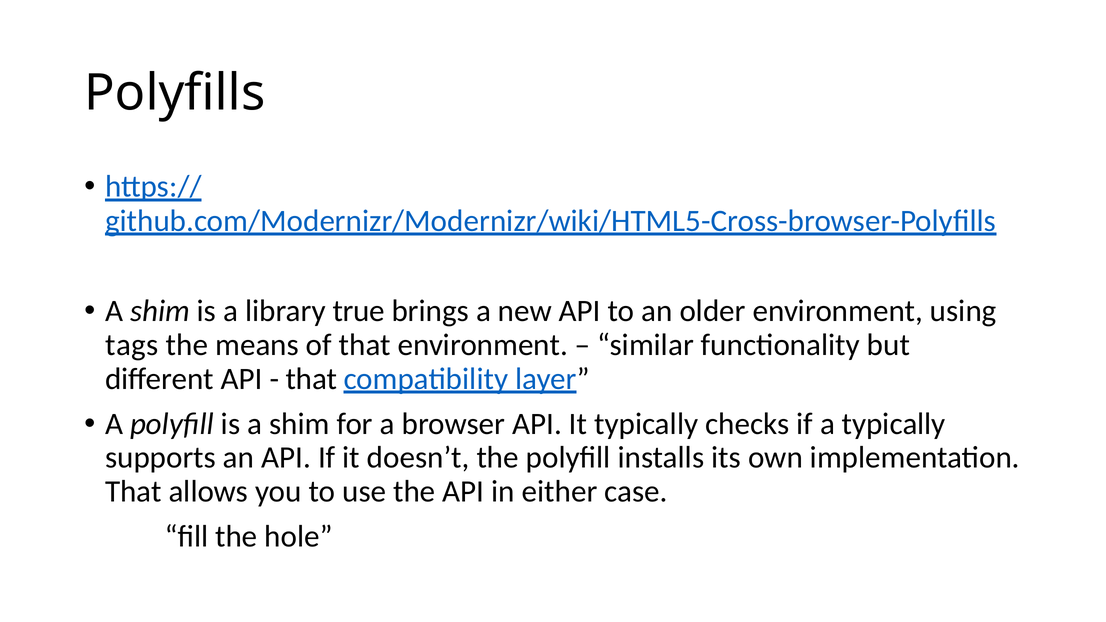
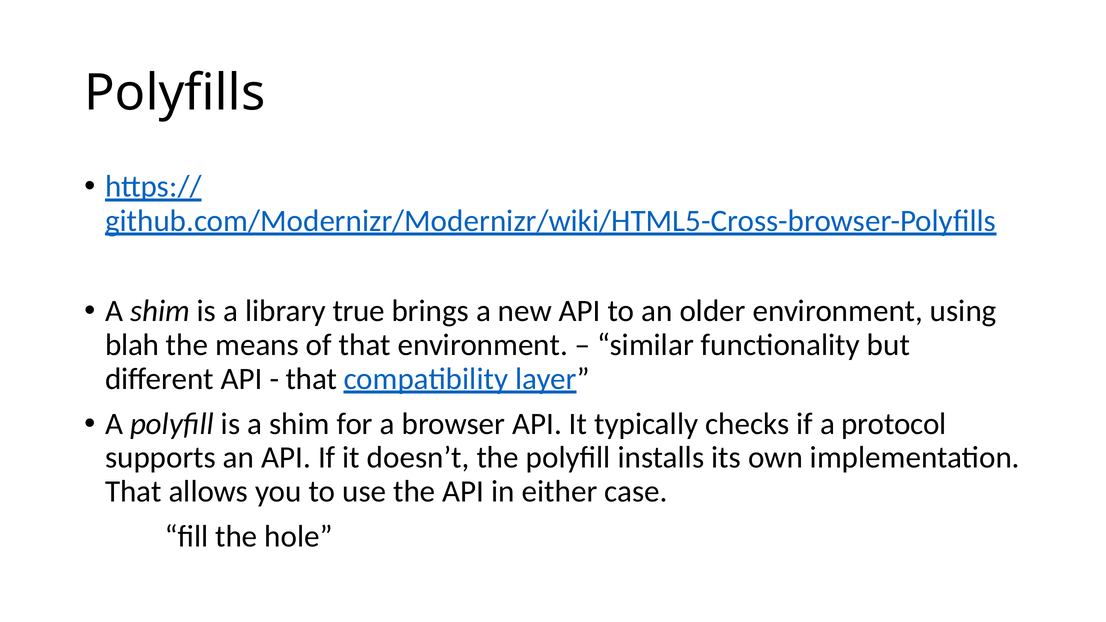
tags: tags -> blah (132, 345)
a typically: typically -> protocol (894, 424)
